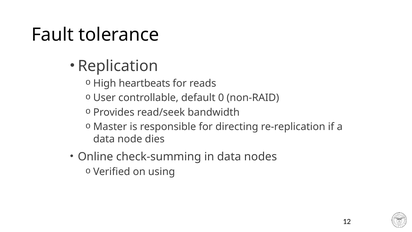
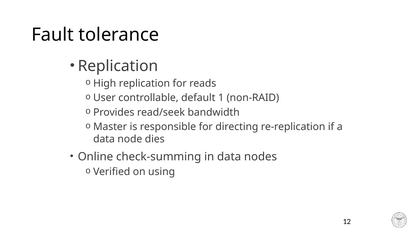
High heartbeats: heartbeats -> replication (144, 83)
0: 0 -> 1 (221, 98)
